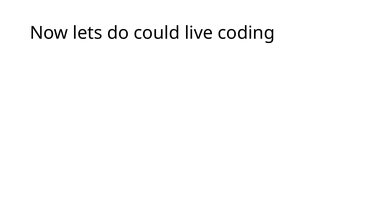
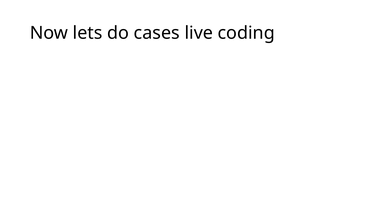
could: could -> cases (157, 33)
